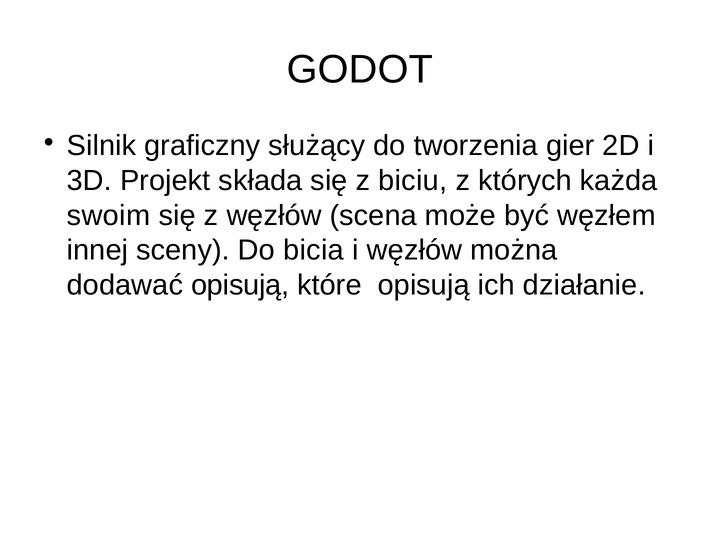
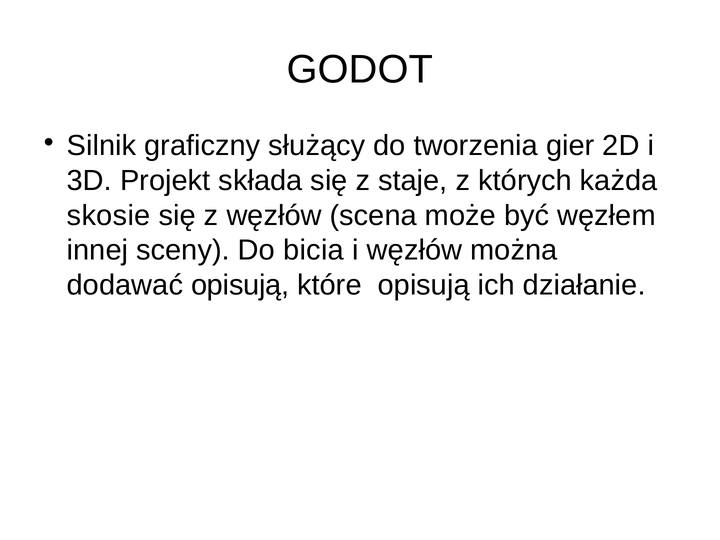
biciu: biciu -> staje (413, 181)
swoim: swoim -> skosie (109, 215)
